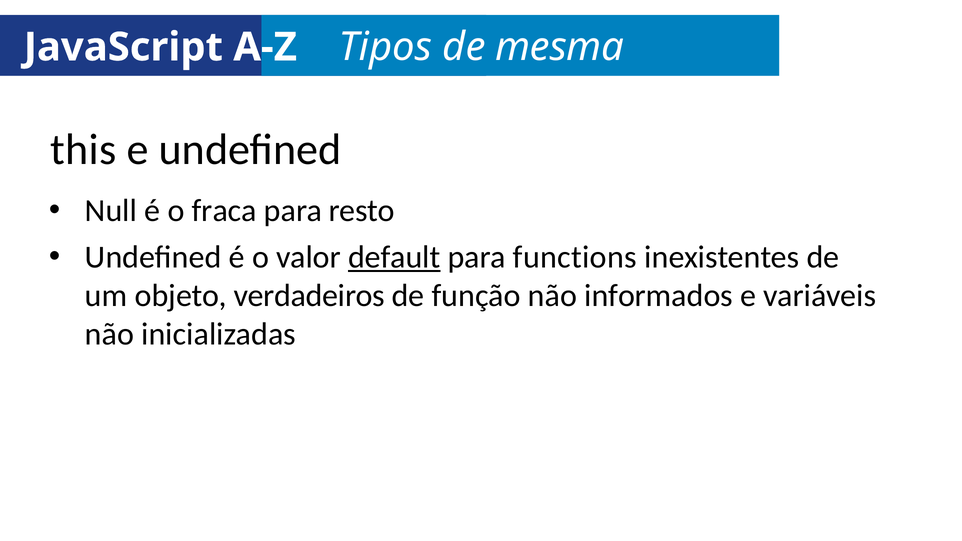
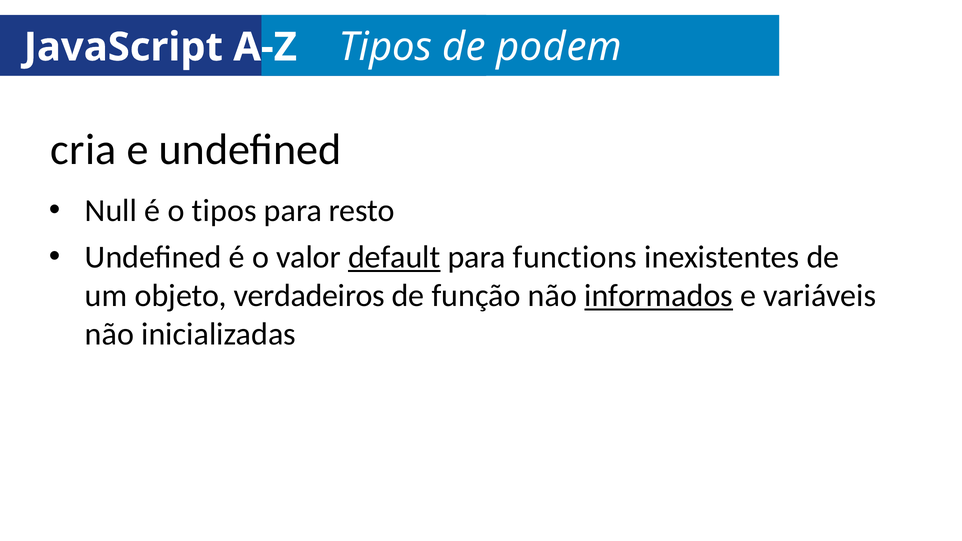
mesma: mesma -> podem (559, 47)
this: this -> cria (84, 150)
o fraca: fraca -> tipos (224, 211)
informados underline: none -> present (659, 296)
